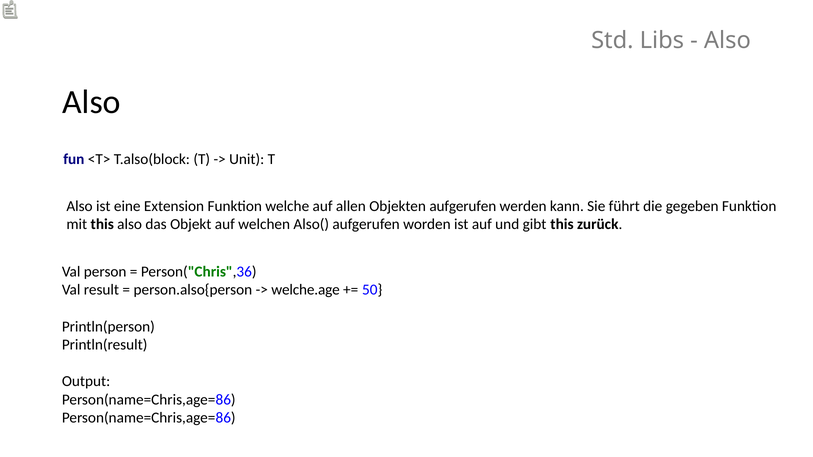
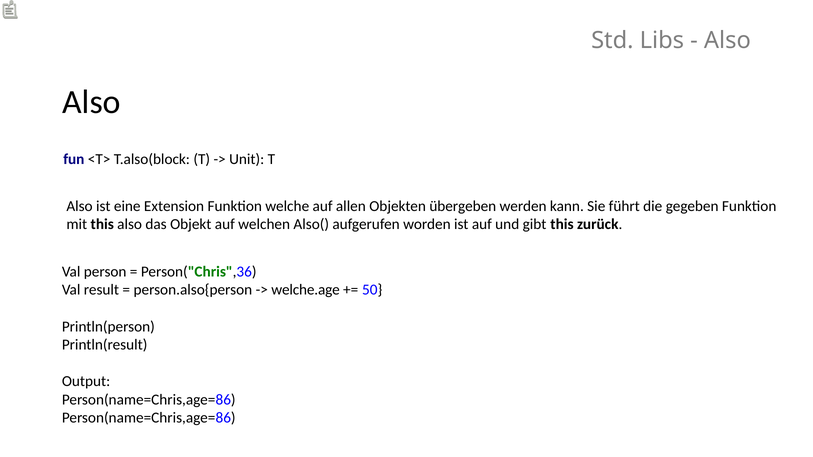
Objekten aufgerufen: aufgerufen -> übergeben (463, 206)
